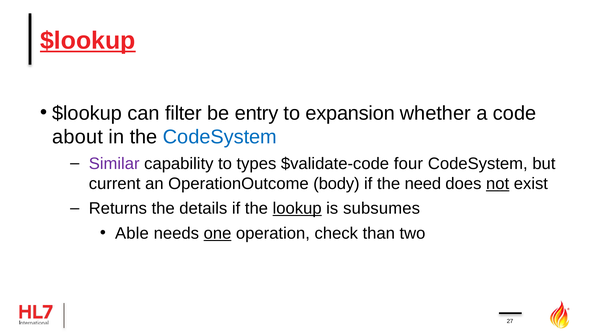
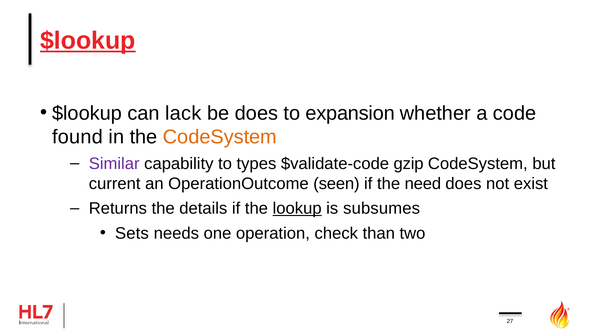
filter: filter -> lack (183, 113)
be entry: entry -> does (257, 113)
about: about -> found (78, 137)
CodeSystem colour: blue -> orange (220, 137)
four: four -> gzip (409, 164)
body: body -> seen (336, 184)
not underline: present -> none (498, 184)
Able: Able -> Sets (132, 234)
one underline: present -> none (217, 234)
